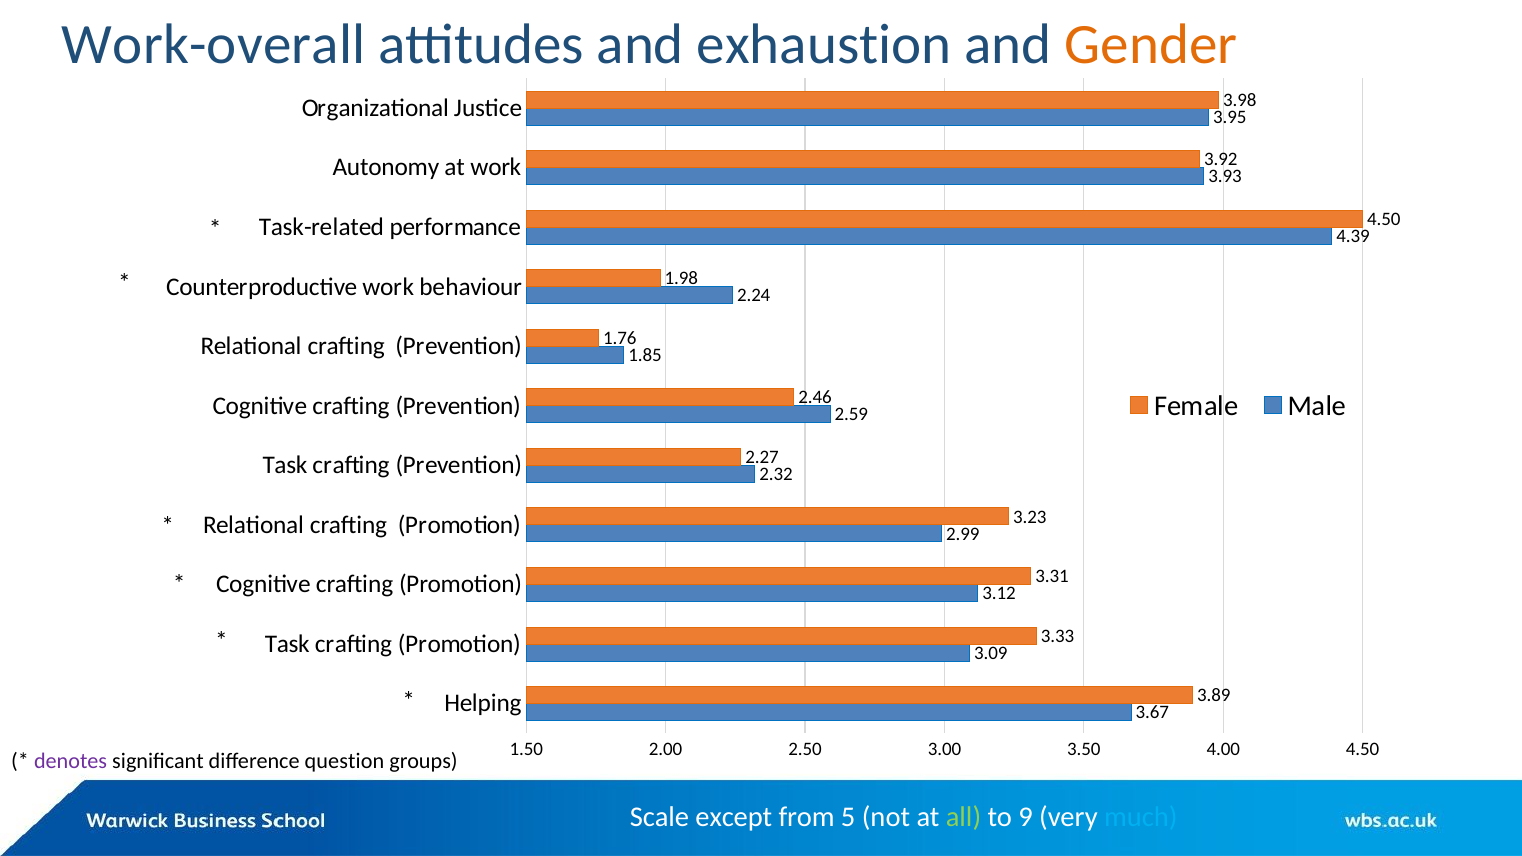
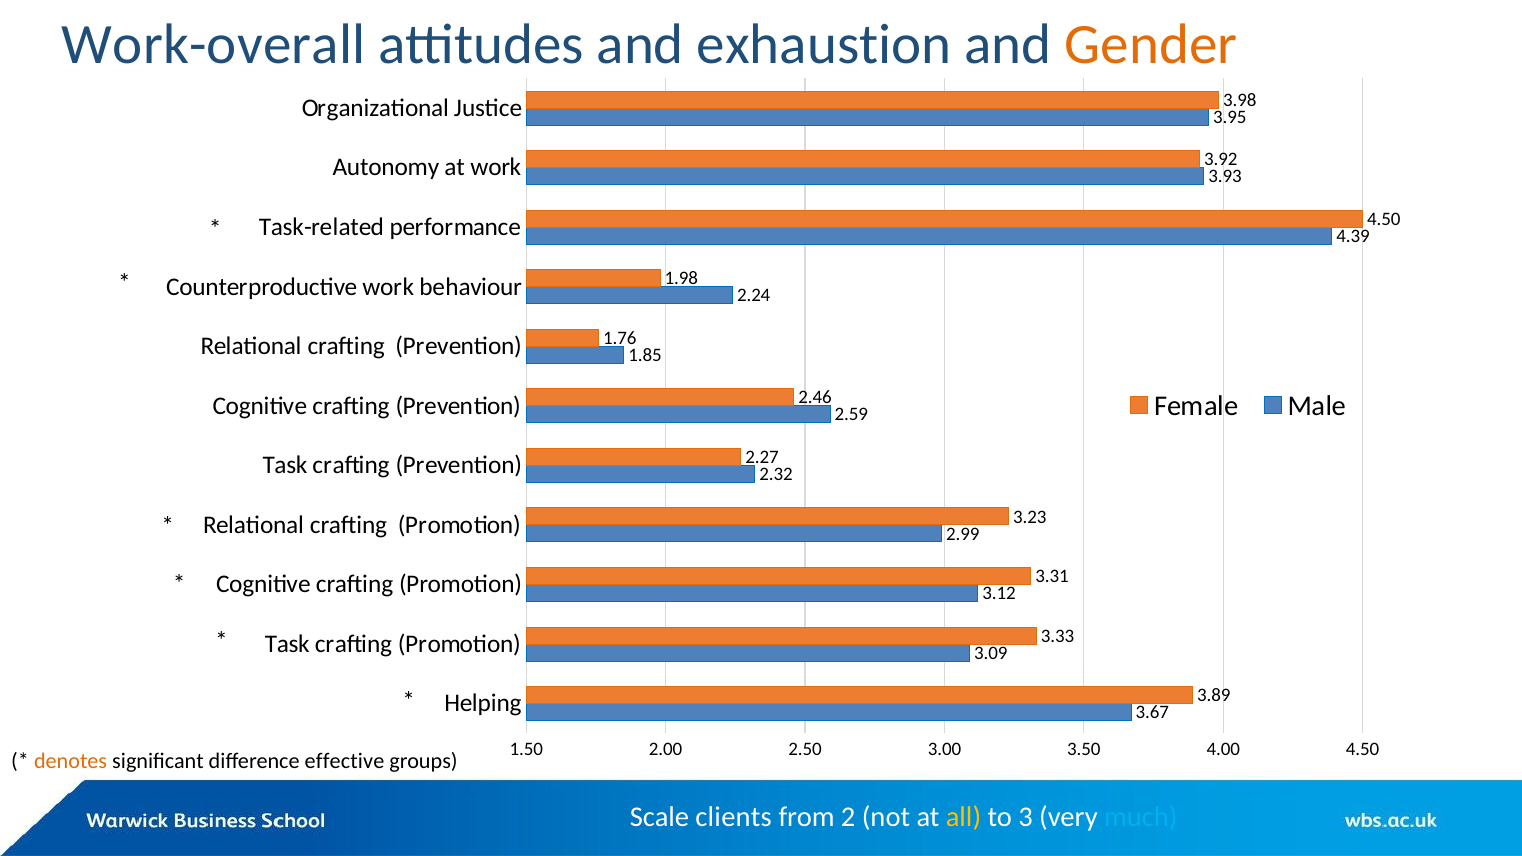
denotes colour: purple -> orange (71, 761)
question: question -> effective (344, 761)
except: except -> clients (734, 817)
5: 5 -> 2 (848, 817)
all colour: light green -> yellow (963, 817)
9: 9 -> 3 (1026, 817)
